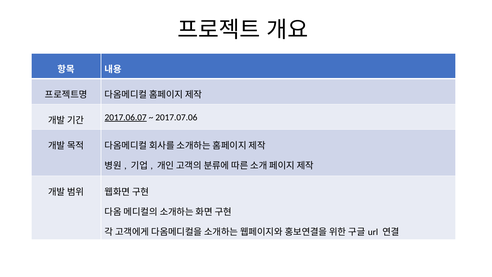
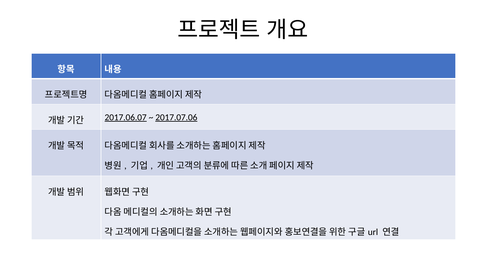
2017.07.06 underline: none -> present (176, 117)
